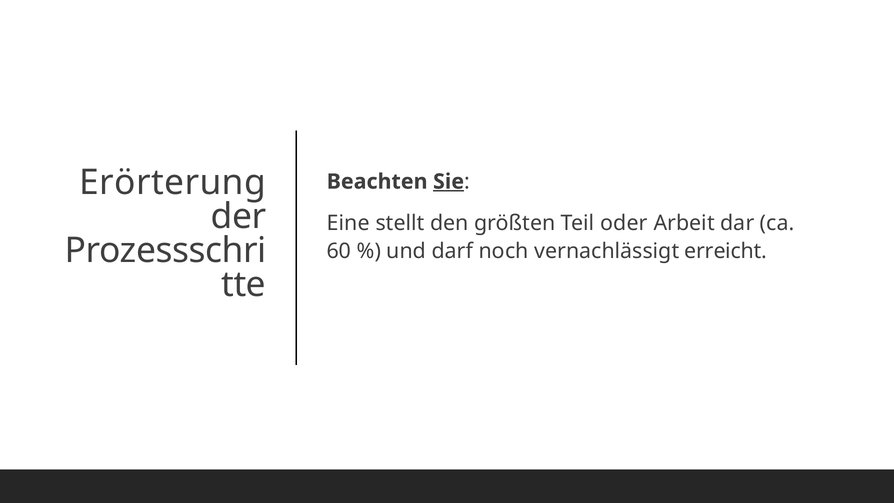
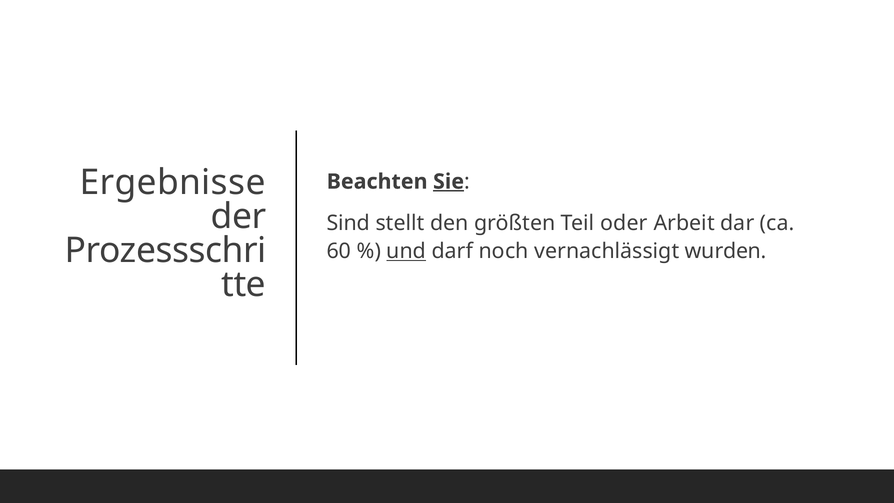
Erörterung: Erörterung -> Ergebnisse (173, 183)
Eine: Eine -> Sind (348, 223)
und underline: none -> present (406, 251)
erreicht: erreicht -> wurden (726, 251)
